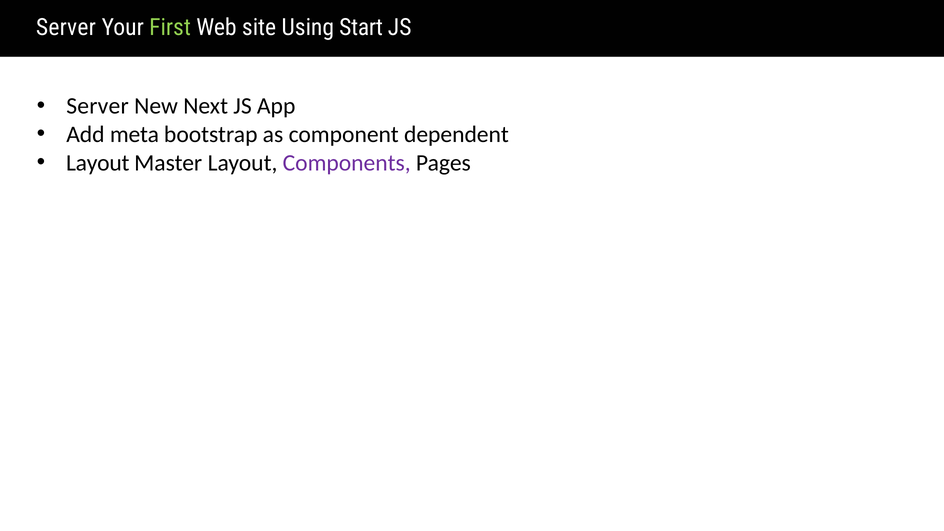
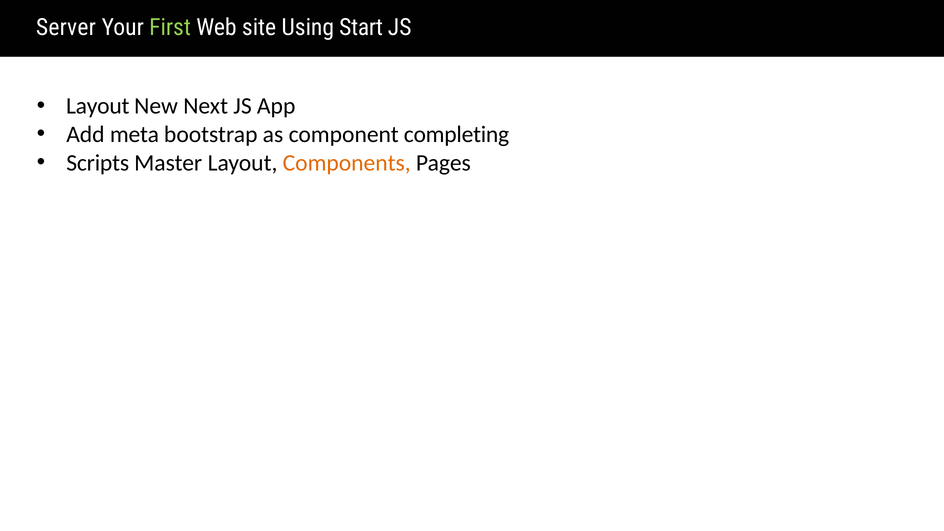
Server: Server -> Layout (98, 106)
dependent: dependent -> completing (457, 134)
Layout: Layout -> Scripts (98, 163)
Components colour: purple -> orange (347, 163)
